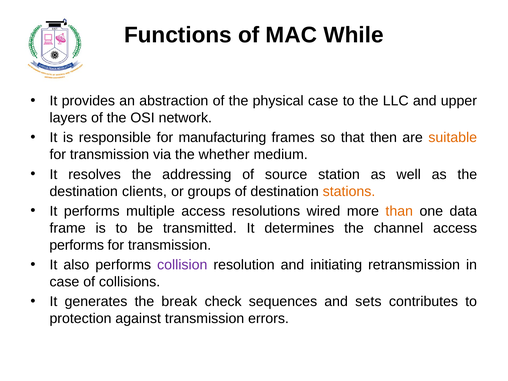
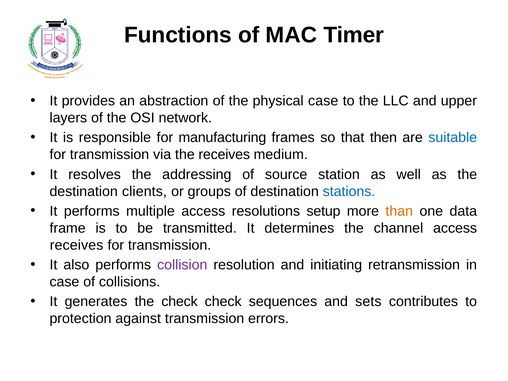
While: While -> Timer (354, 35)
suitable colour: orange -> blue (453, 138)
the whether: whether -> receives (224, 155)
stations colour: orange -> blue (349, 191)
wired: wired -> setup (324, 211)
performs: performs -> receives (77, 245)
the break: break -> check (179, 302)
